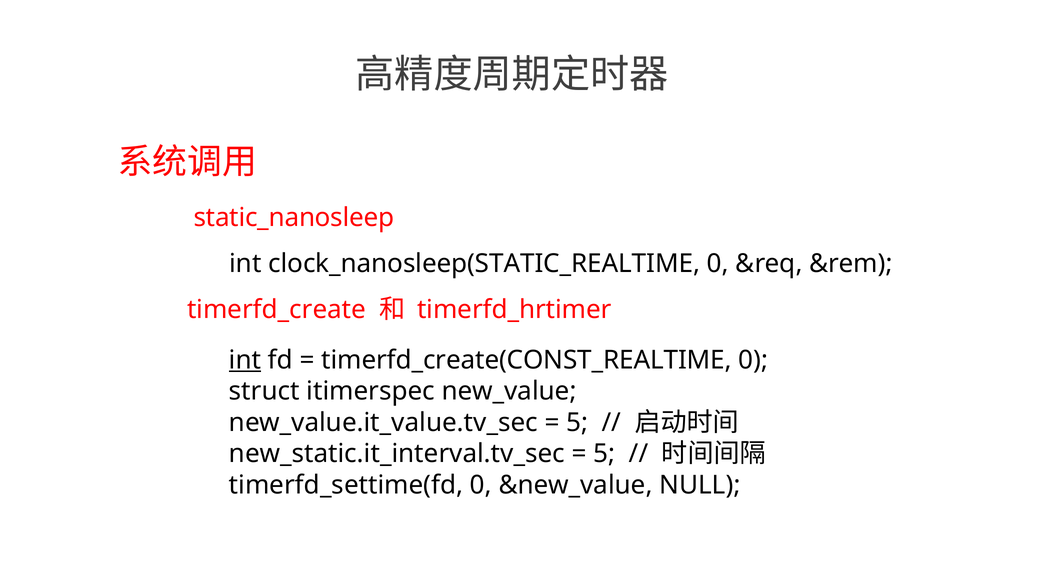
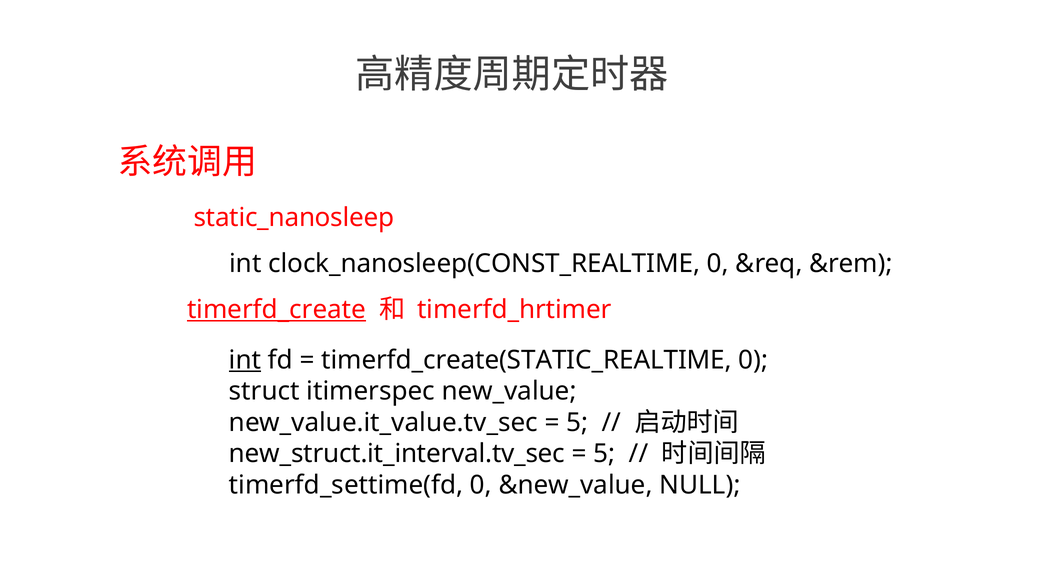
clock_nanosleep(STATIC_REALTIME: clock_nanosleep(STATIC_REALTIME -> clock_nanosleep(CONST_REALTIME (484, 264)
timerfd_create underline: none -> present (276, 310)
timerfd_create(CONST_REALTIME: timerfd_create(CONST_REALTIME -> timerfd_create(STATIC_REALTIME (527, 360)
new_static.it_interval.tv_sec: new_static.it_interval.tv_sec -> new_struct.it_interval.tv_sec (397, 454)
